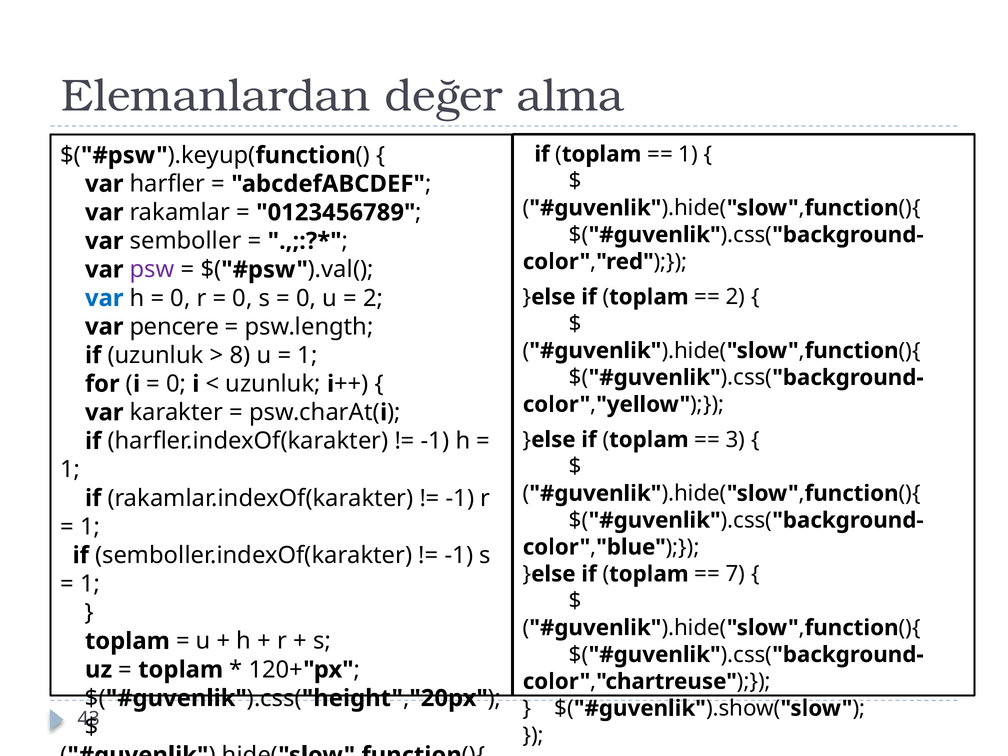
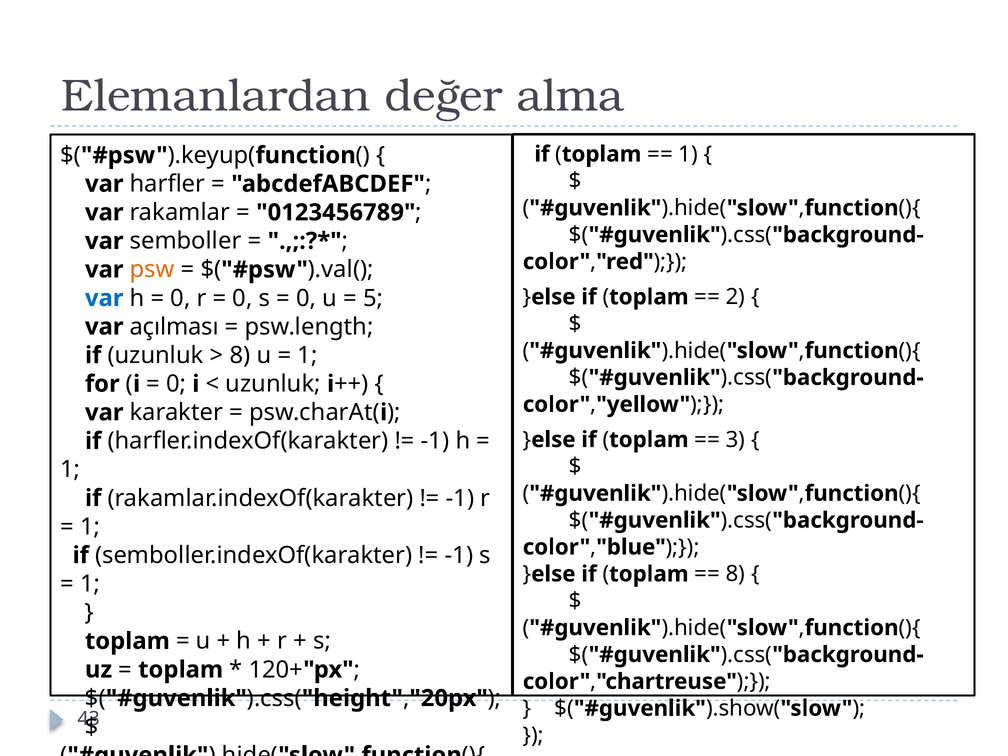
psw colour: purple -> orange (152, 270)
2: 2 -> 5 (373, 298)
pencere: pencere -> açılması (174, 327)
7: 7 -> 8 (735, 574)
